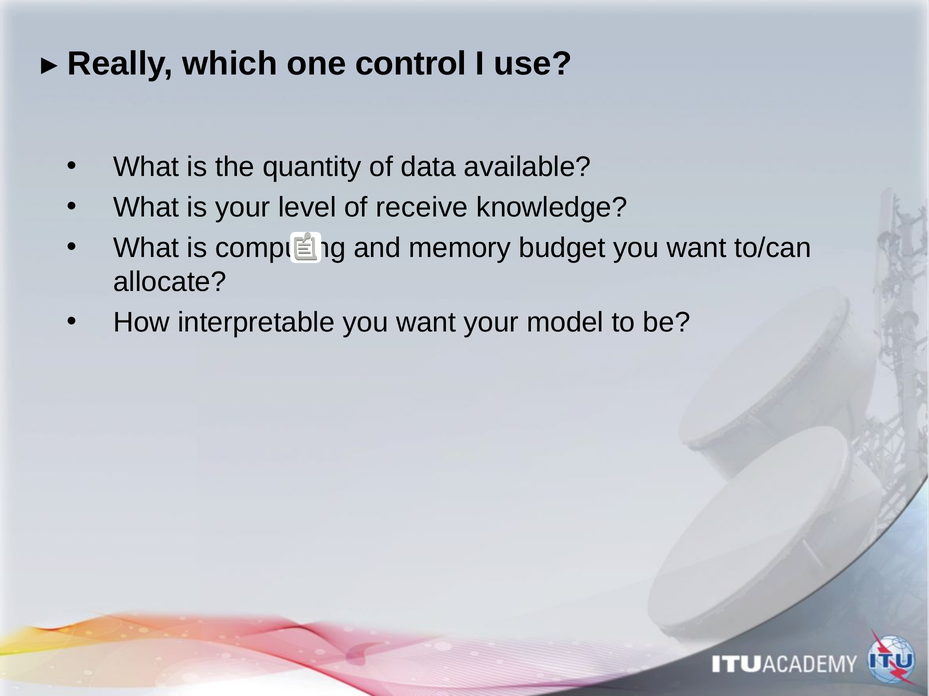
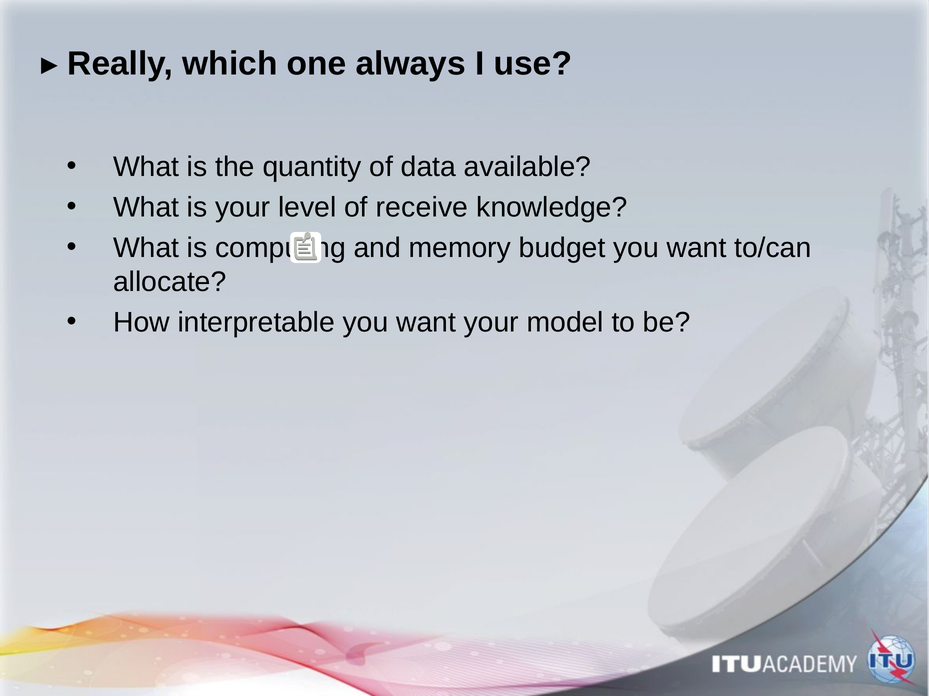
control: control -> always (411, 64)
